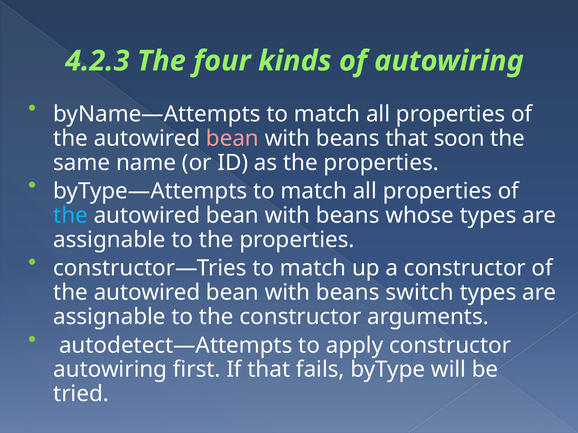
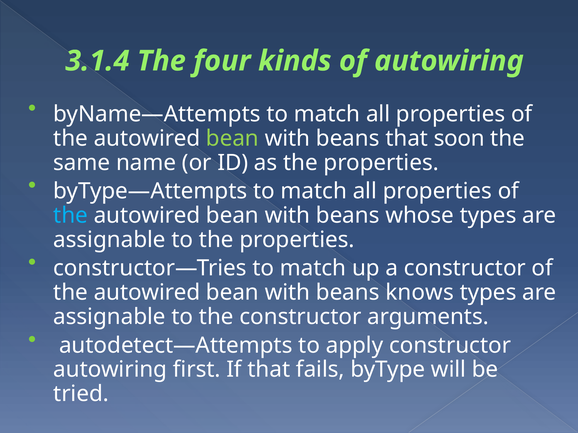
4.2.3: 4.2.3 -> 3.1.4 (97, 61)
bean colour: pink -> light green (232, 139)
switch: switch -> knows (420, 293)
